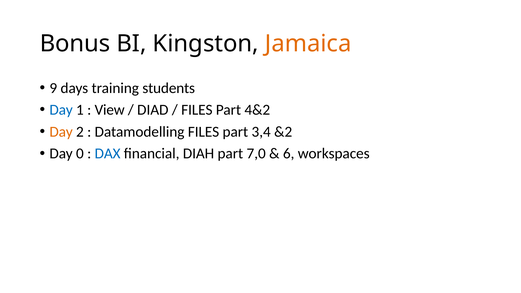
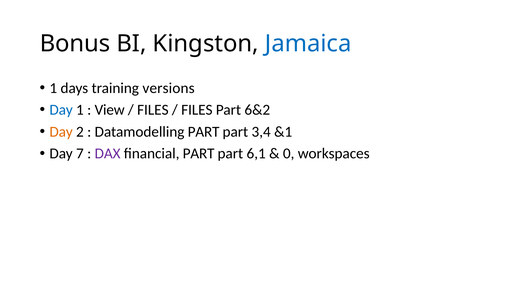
Jamaica colour: orange -> blue (308, 44)
9: 9 -> 1 (53, 88)
students: students -> versions (169, 88)
DIAD: DIAD -> FILES (153, 110)
4&2: 4&2 -> 6&2 (257, 110)
Datamodelling FILES: FILES -> PART (204, 132)
&2: &2 -> &1 (283, 132)
0: 0 -> 7 (80, 154)
DAX colour: blue -> purple (108, 154)
financial DIAH: DIAH -> PART (199, 154)
7,0: 7,0 -> 6,1 (256, 154)
6: 6 -> 0 (289, 154)
